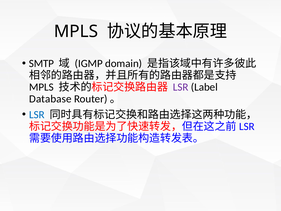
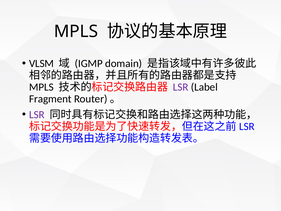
SMTP: SMTP -> VLSM (41, 63)
Database: Database -> Fragment (50, 99)
LSR colour: blue -> purple (37, 114)
